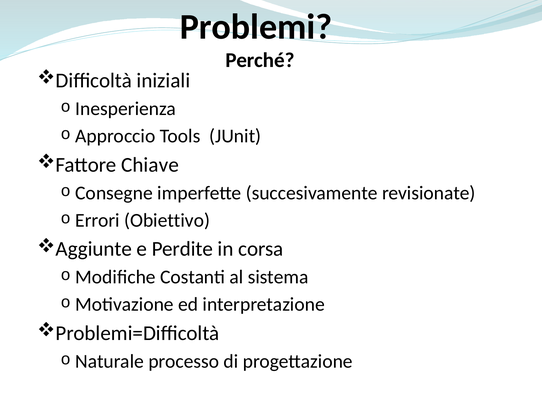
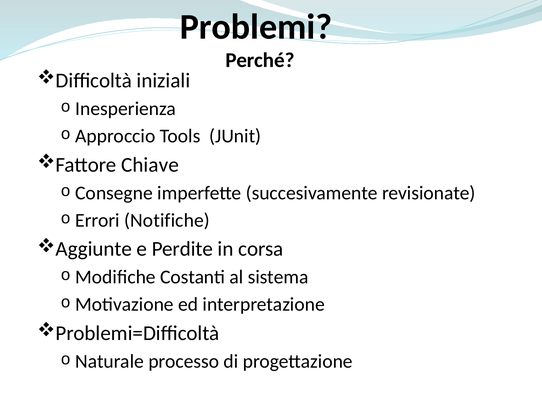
Obiettivo: Obiettivo -> Notifiche (167, 221)
